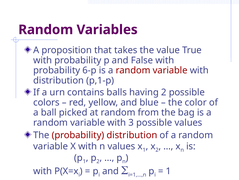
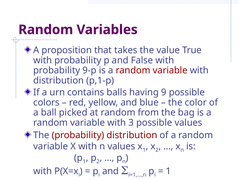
6-p: 6-p -> 9-p (89, 70)
having 2: 2 -> 9 (164, 92)
